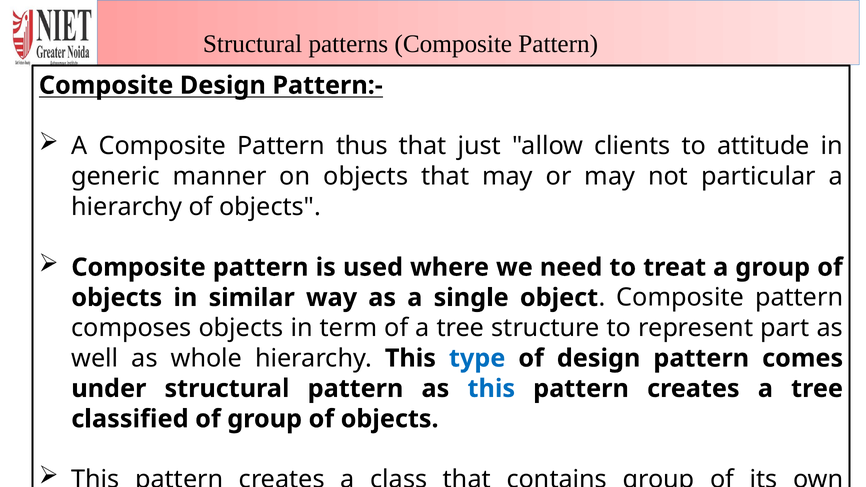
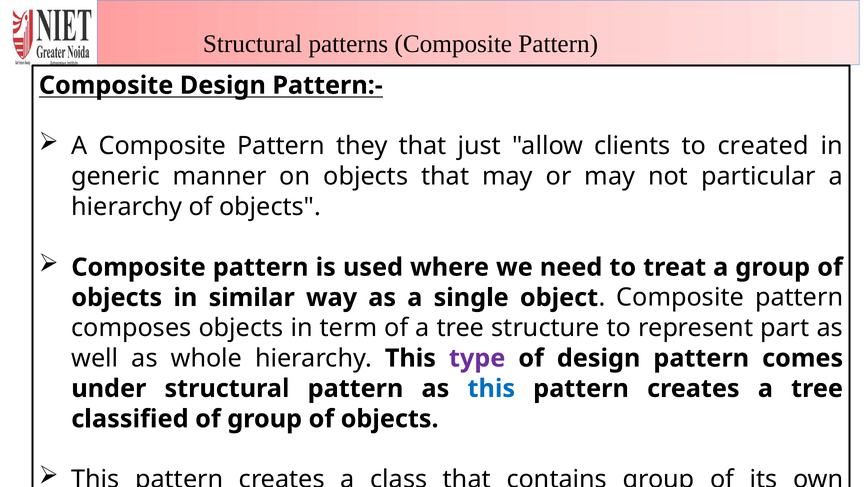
thus: thus -> they (362, 146)
attitude: attitude -> created (763, 146)
type colour: blue -> purple (477, 358)
